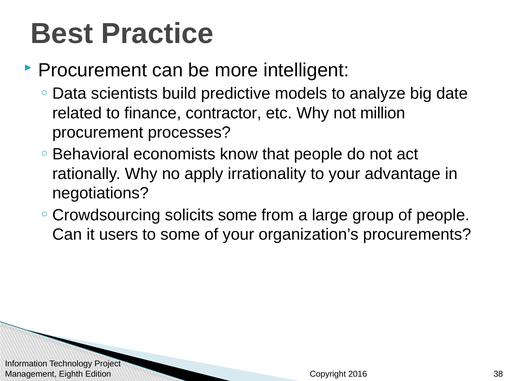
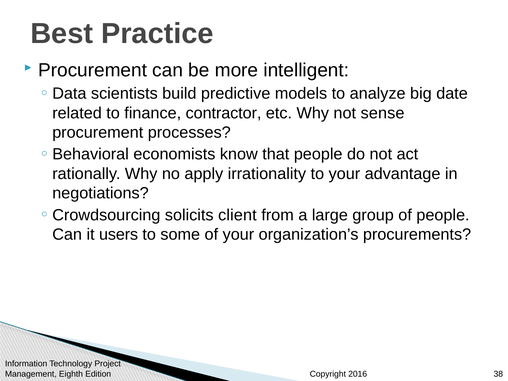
million: million -> sense (383, 113)
solicits some: some -> client (237, 215)
